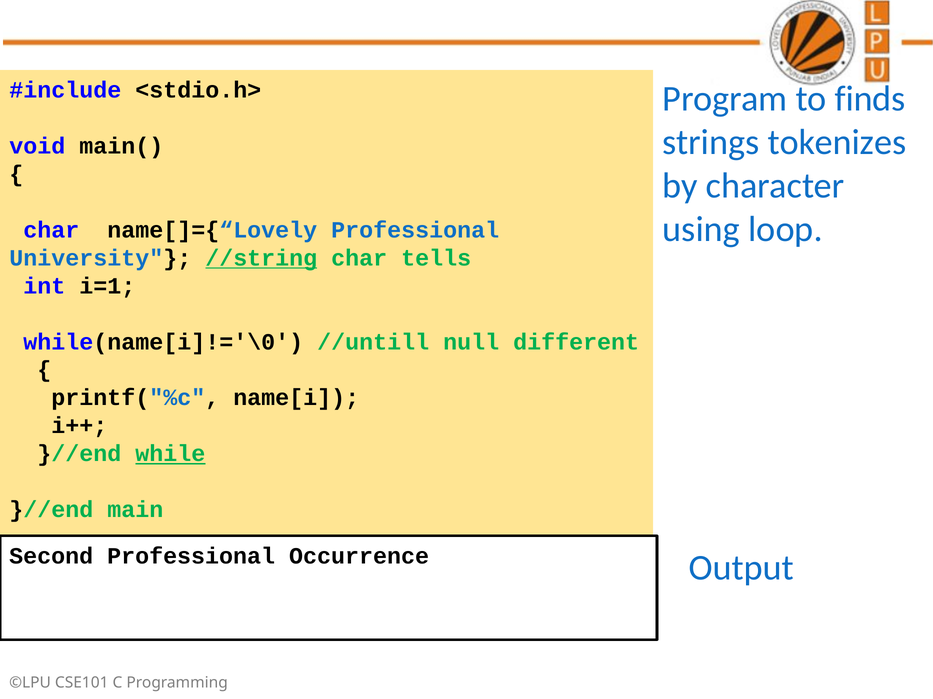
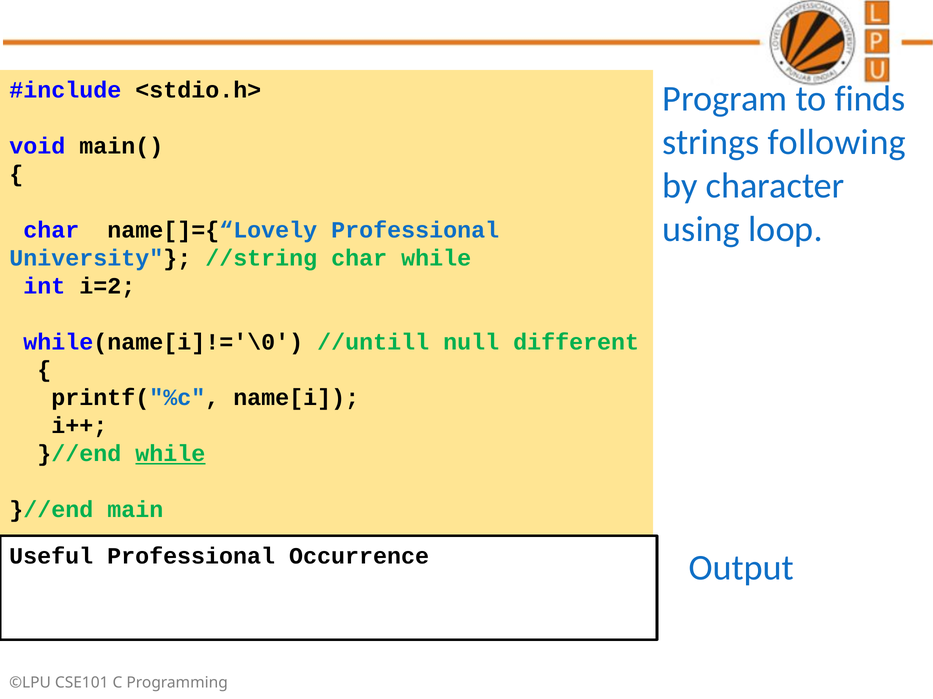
tokenizes: tokenizes -> following (837, 143)
//string underline: present -> none (261, 258)
char tells: tells -> while (436, 258)
i=1: i=1 -> i=2 (107, 286)
Second: Second -> Useful (51, 557)
